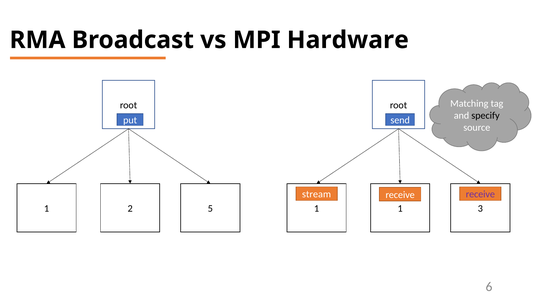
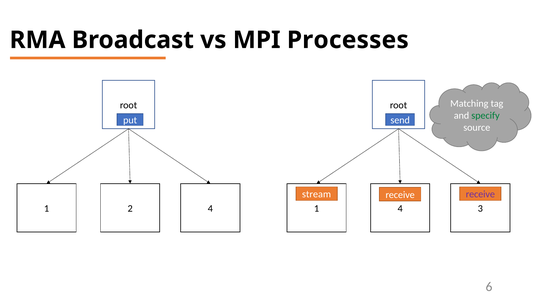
Hardware: Hardware -> Processes (348, 40)
specify colour: black -> green (486, 116)
2 5: 5 -> 4 (210, 208)
1 1: 1 -> 4 (400, 208)
